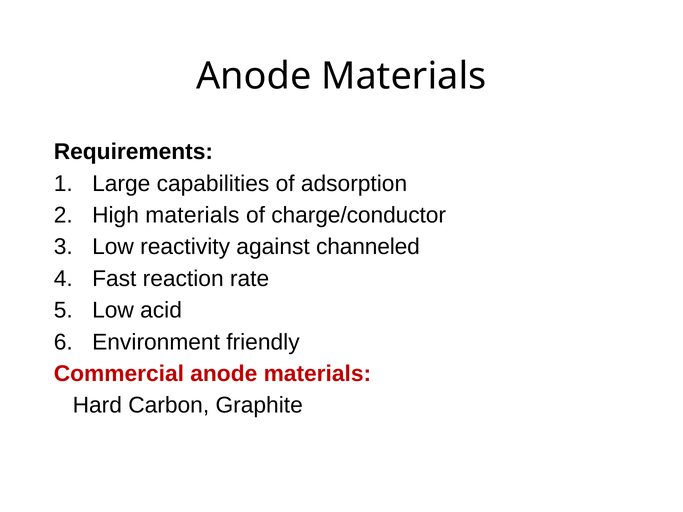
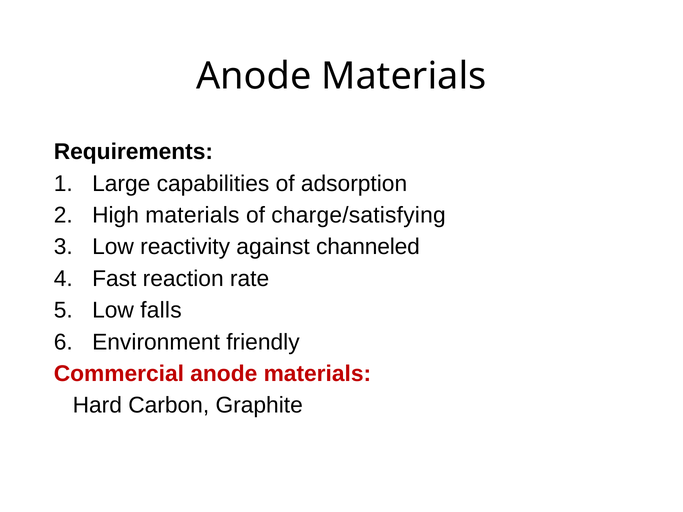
charge/conductor: charge/conductor -> charge/satisfying (359, 215)
acid: acid -> falls (161, 310)
